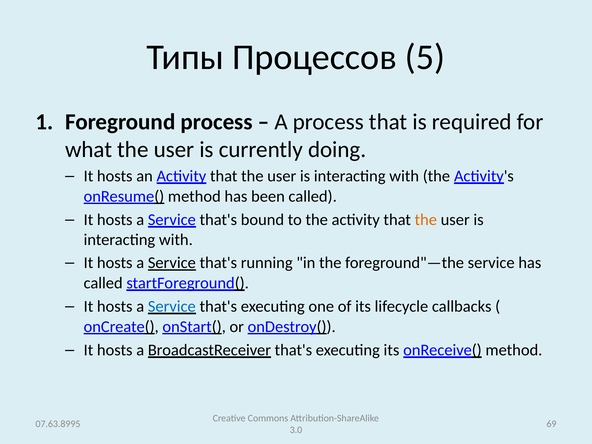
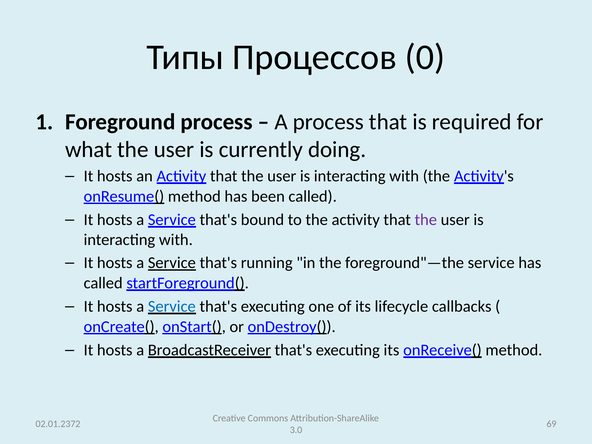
5: 5 -> 0 (425, 57)
the colour: orange -> purple (426, 220)
07.63.8995: 07.63.8995 -> 02.01.2372 (58, 424)
